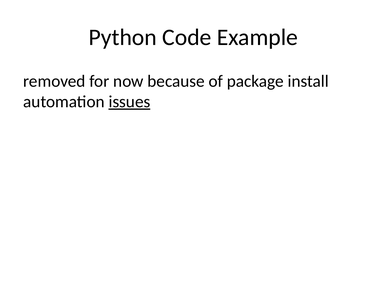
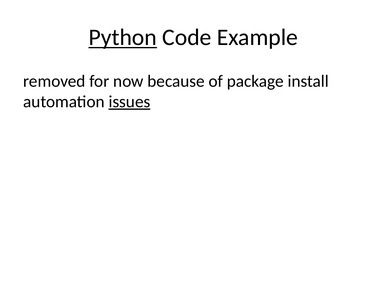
Python underline: none -> present (123, 37)
